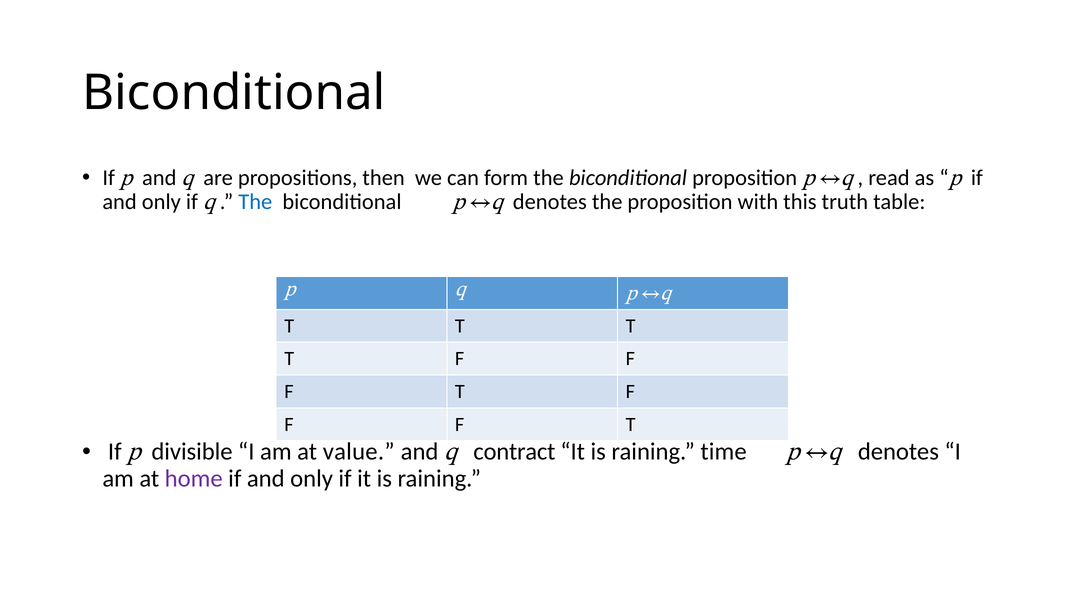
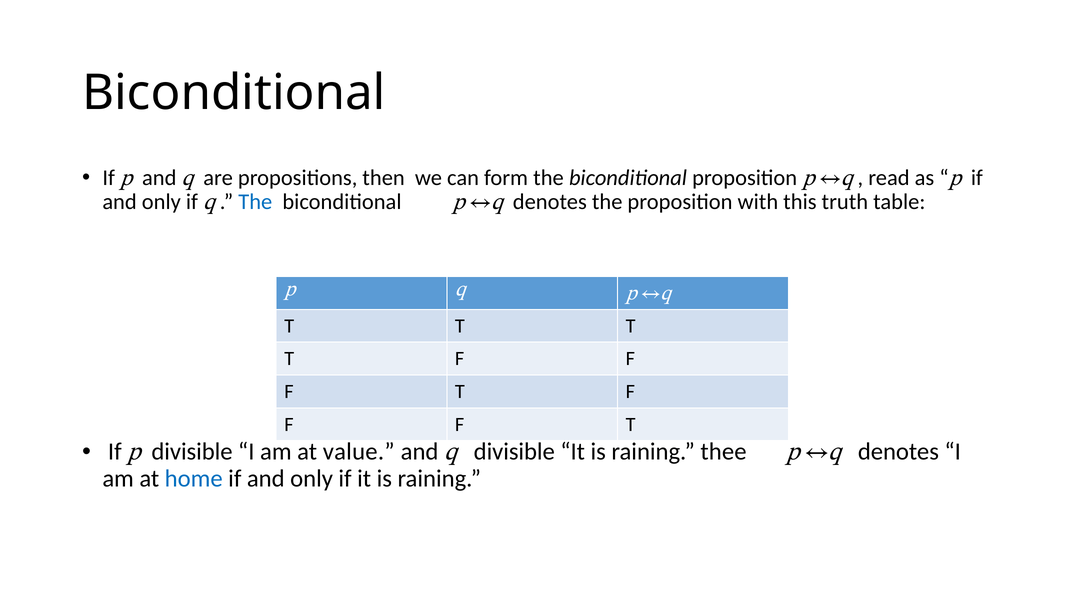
contract: contract -> divisible (514, 451)
time: time -> thee (724, 451)
home colour: purple -> blue (194, 478)
